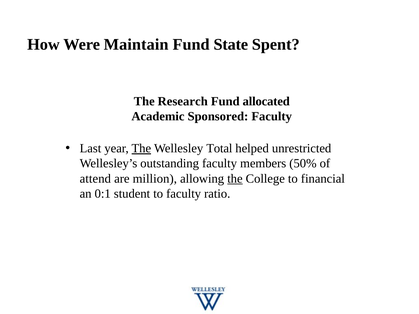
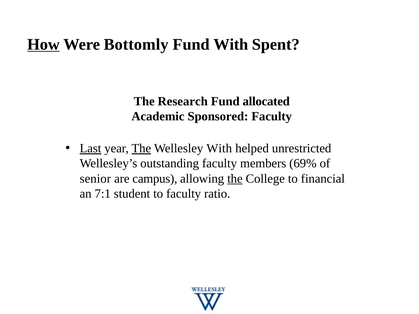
How underline: none -> present (43, 44)
Maintain: Maintain -> Bottomly (136, 44)
Fund State: State -> With (231, 44)
Last underline: none -> present (90, 149)
Wellesley Total: Total -> With (219, 149)
50%: 50% -> 69% (303, 164)
attend: attend -> senior (95, 179)
million: million -> campus (155, 179)
0:1: 0:1 -> 7:1 (103, 194)
